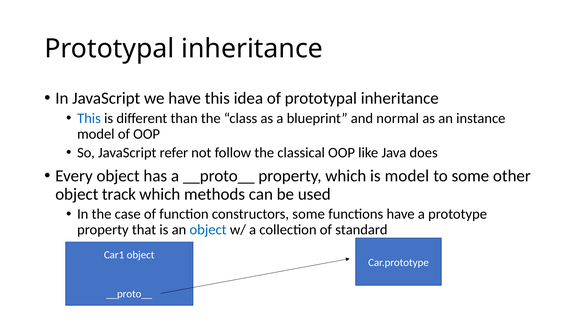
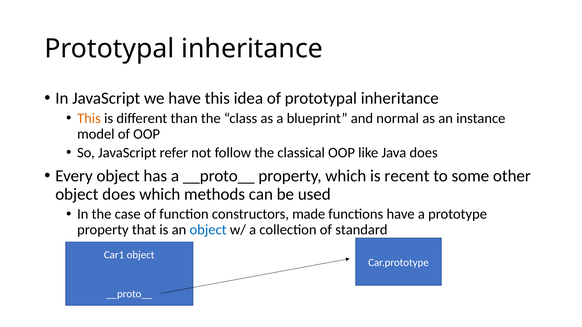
This colour: blue -> orange (89, 118)
is model: model -> recent (407, 176)
object track: track -> does (119, 194)
constructors some: some -> made (309, 214)
